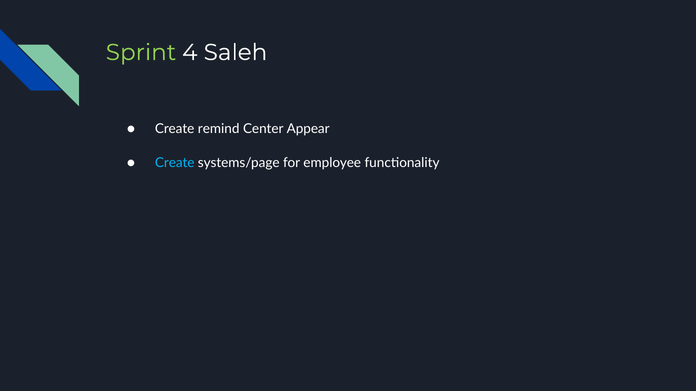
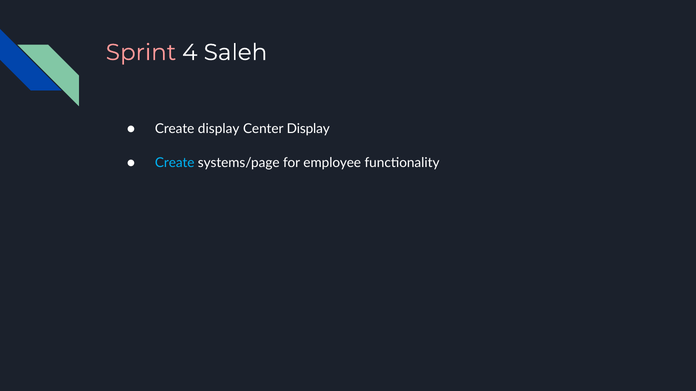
Sprint colour: light green -> pink (141, 52)
Create remind: remind -> display (219, 129)
Center Appear: Appear -> Display (308, 129)
